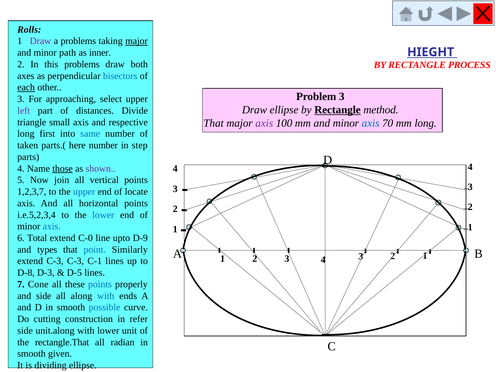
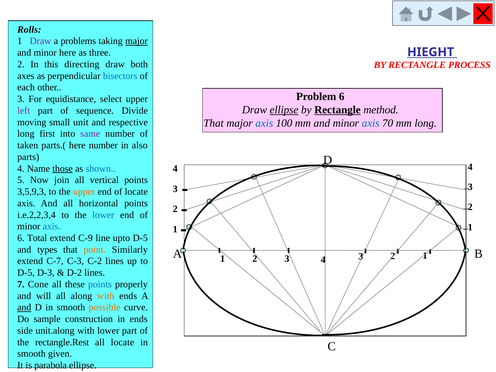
minor path: path -> here (68, 53)
inner: inner -> three (100, 53)
this problems: problems -> directing (82, 64)
each underline: present -> none (26, 87)
Problem 3: 3 -> 6 (342, 97)
approaching: approaching -> equidistance (71, 99)
ellipse underline: none -> present (284, 110)
distances: distances -> sequence (95, 111)
triangle: triangle -> moving (32, 122)
small axis: axis -> unit (81, 122)
axis colour: purple -> blue (264, 123)
same colour: blue -> purple (90, 134)
step: step -> also (140, 145)
shown colour: purple -> blue (101, 169)
1,2,3,7: 1,2,3,7 -> 3,5,9,3 (32, 192)
upper colour: blue -> orange (84, 192)
i.e.5,2,3,4: i.e.5,2,3,4 -> i.e.2,2,3,4 (36, 215)
C-0: C-0 -> C-9 (86, 238)
upto D-9: D-9 -> D-5 (140, 238)
point colour: blue -> orange (95, 250)
extend C-3: C-3 -> C-7 (55, 261)
C-1: C-1 -> C-2 (95, 261)
D-8: D-8 -> D-5 (26, 273)
D-5: D-5 -> D-2 (74, 273)
and side: side -> will (44, 296)
with colour: blue -> orange (106, 296)
and underline: none -> present (24, 307)
possible colour: blue -> orange (105, 307)
cutting: cutting -> sample (47, 319)
in refer: refer -> ends (139, 319)
lower unit: unit -> part (129, 331)
rectangle.That: rectangle.That -> rectangle.Rest (62, 342)
all radian: radian -> locate (122, 342)
dividing: dividing -> parabola (51, 365)
